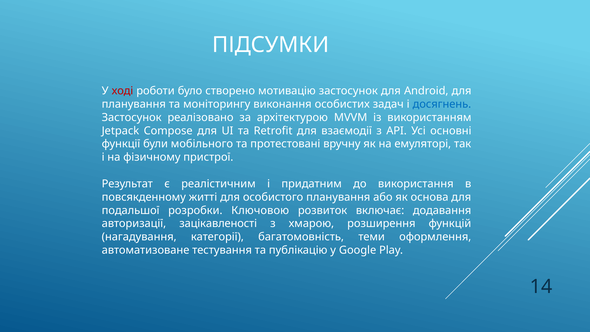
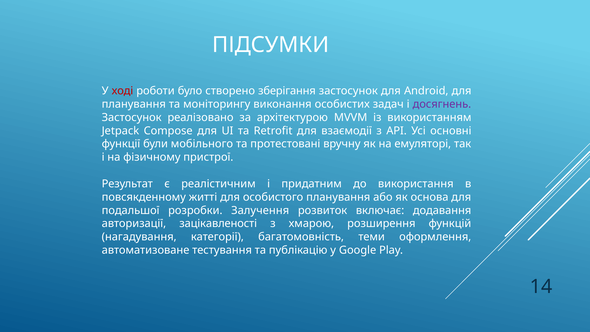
мотивацію: мотивацію -> зберігання (287, 91)
досягнень colour: blue -> purple (442, 104)
Ключовою: Ключовою -> Залучення (260, 210)
